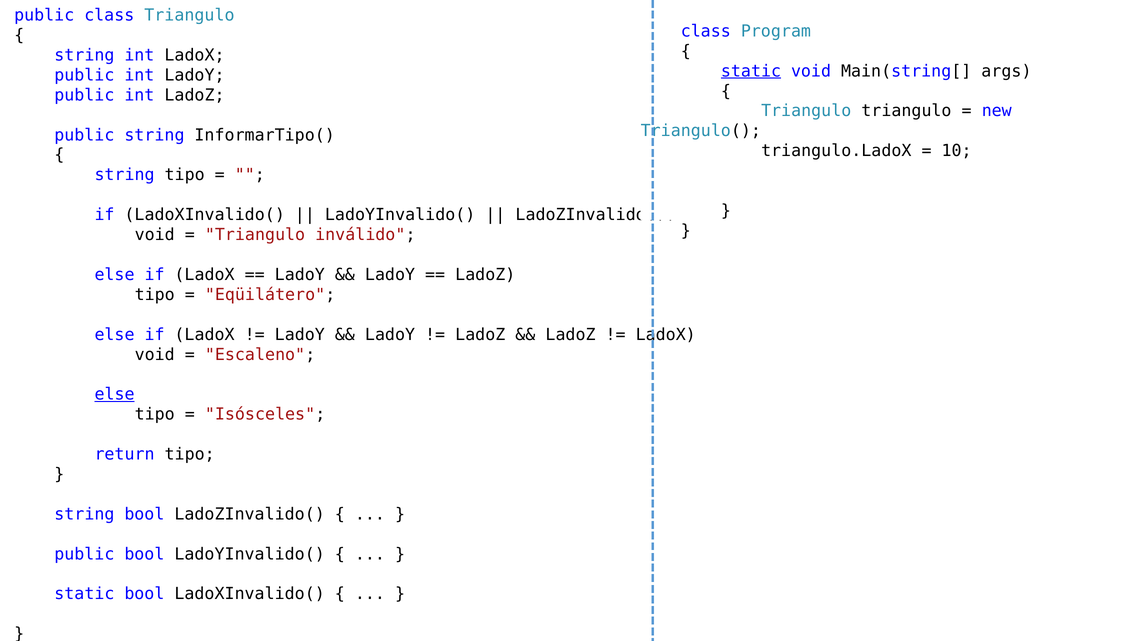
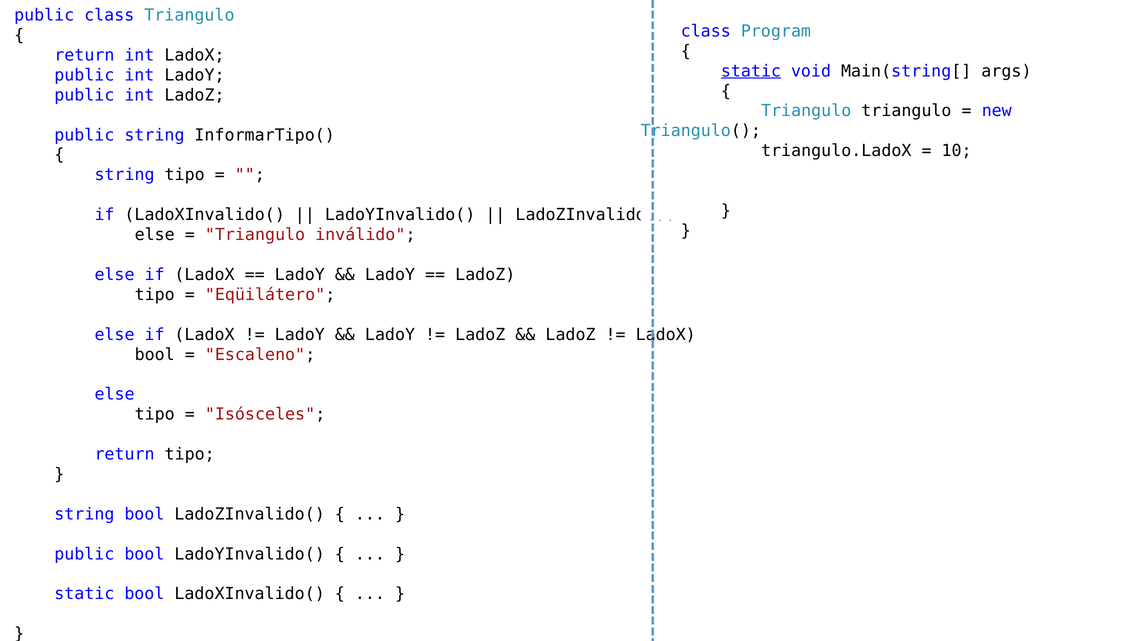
string: string -> return (84, 55)
void: void -> else (155, 235)
void: void -> bool (155, 355)
else underline: present -> none (115, 395)
